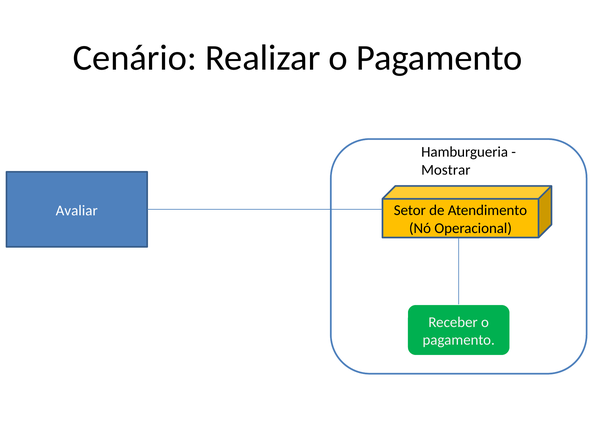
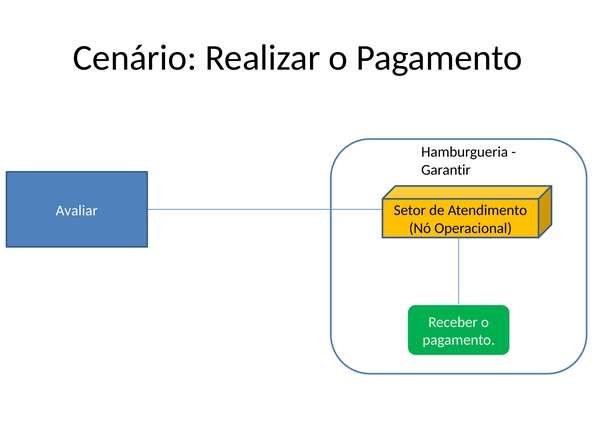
Mostrar: Mostrar -> Garantir (446, 170)
